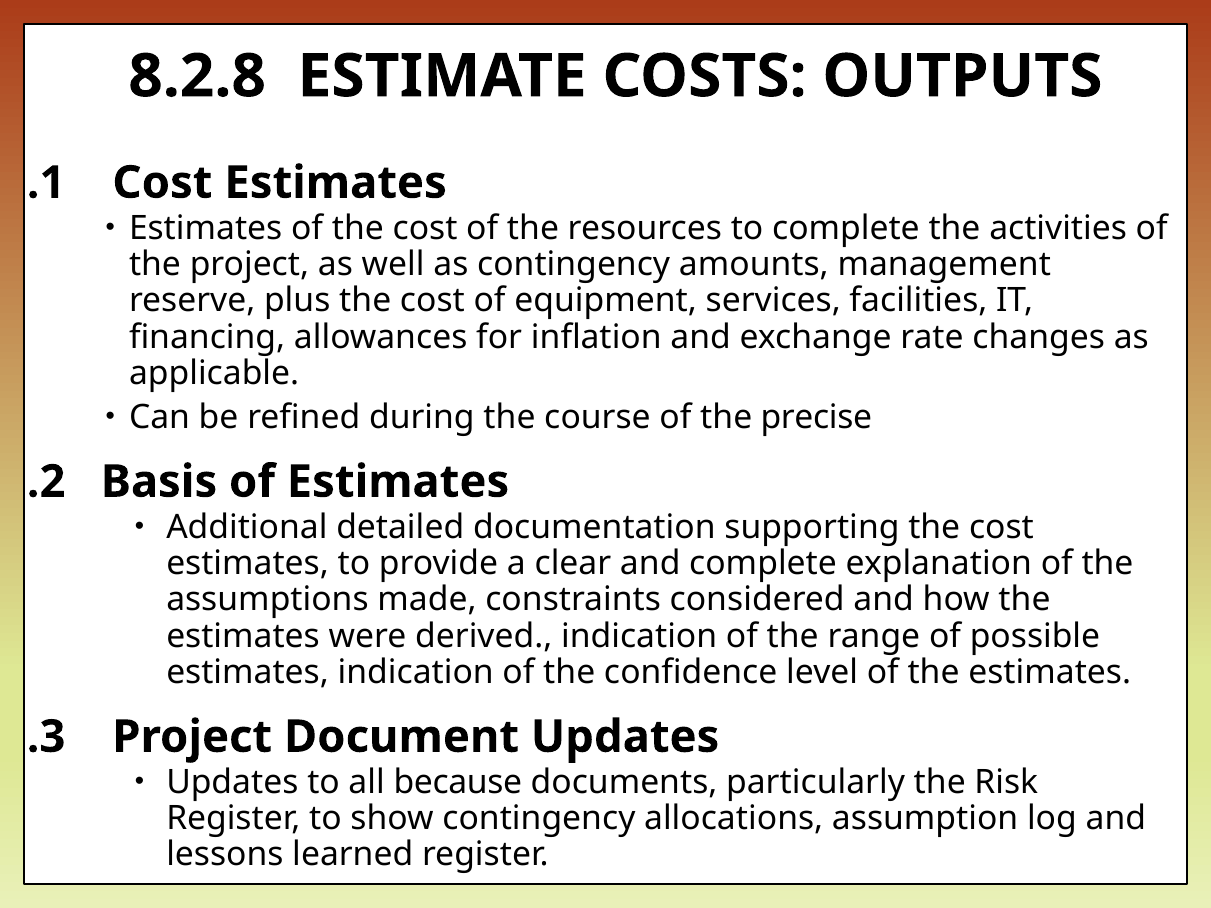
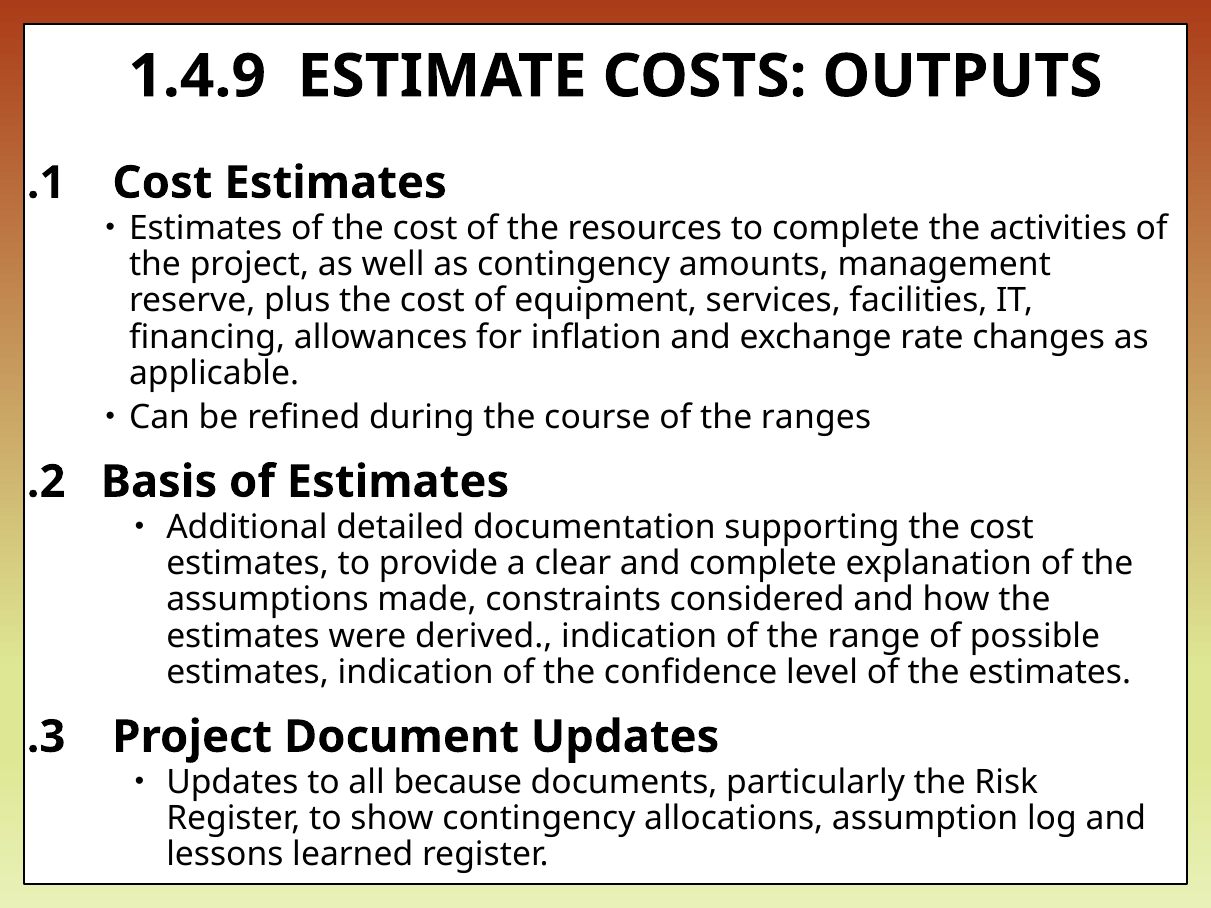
8.2.8: 8.2.8 -> 1.4.9 (197, 76)
precise: precise -> ranges (816, 417)
